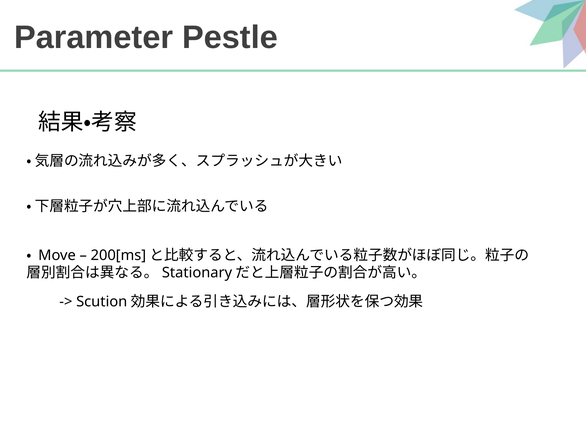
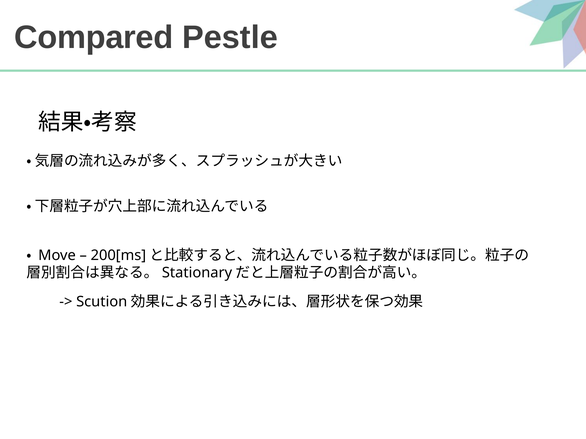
Parameter: Parameter -> Compared (94, 38)
